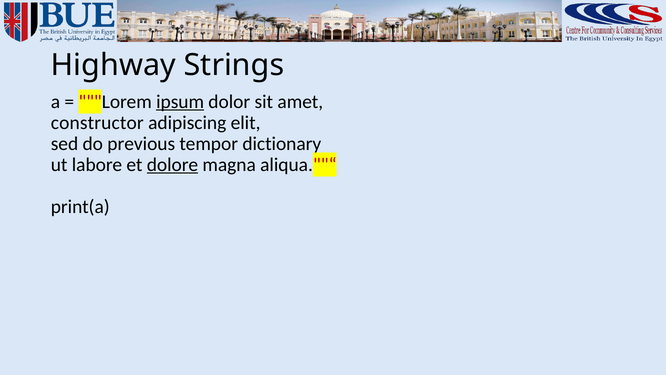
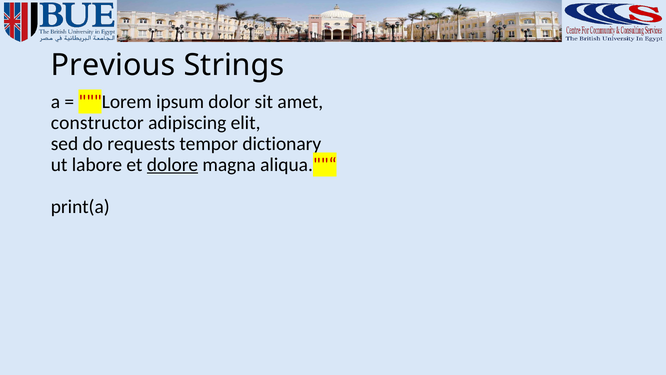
Highway: Highway -> Previous (113, 65)
ipsum underline: present -> none (180, 102)
previous: previous -> requests (141, 144)
